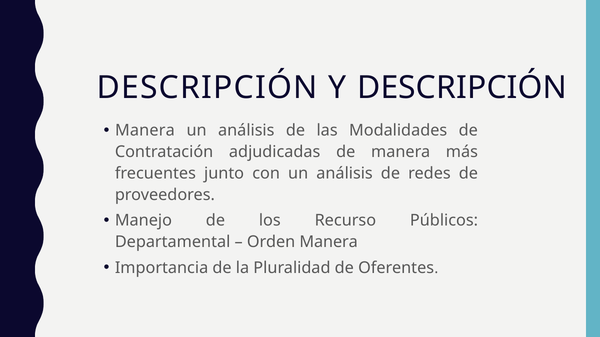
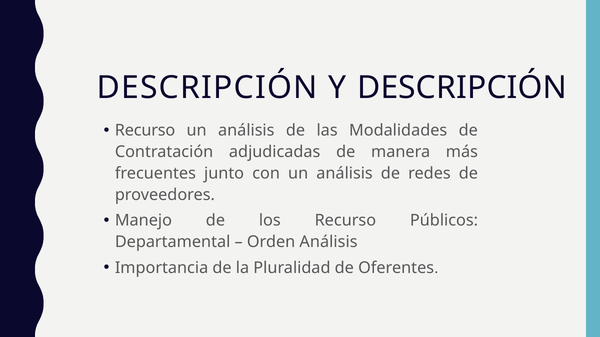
Manera: Manera -> Recurso (145, 131)
Orden Manera: Manera -> Análisis (329, 242)
